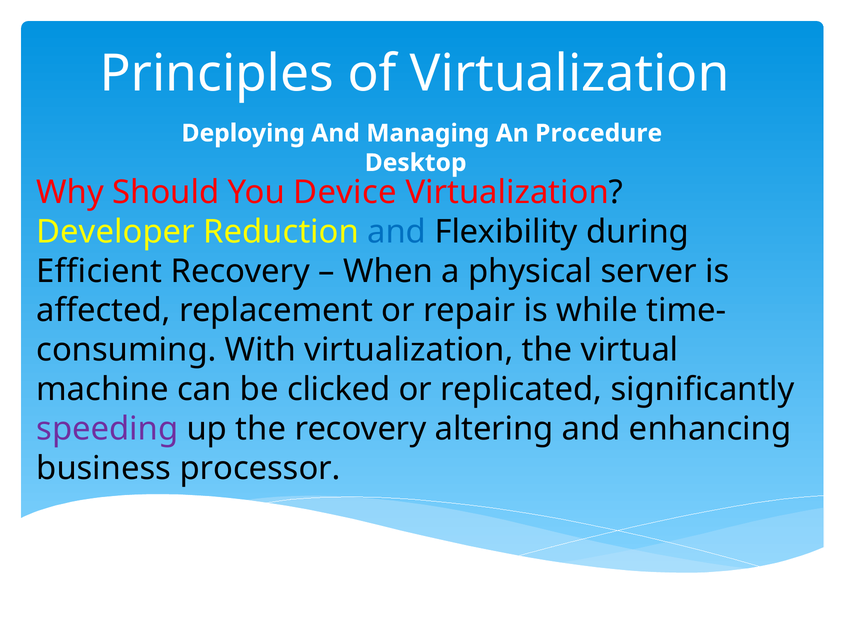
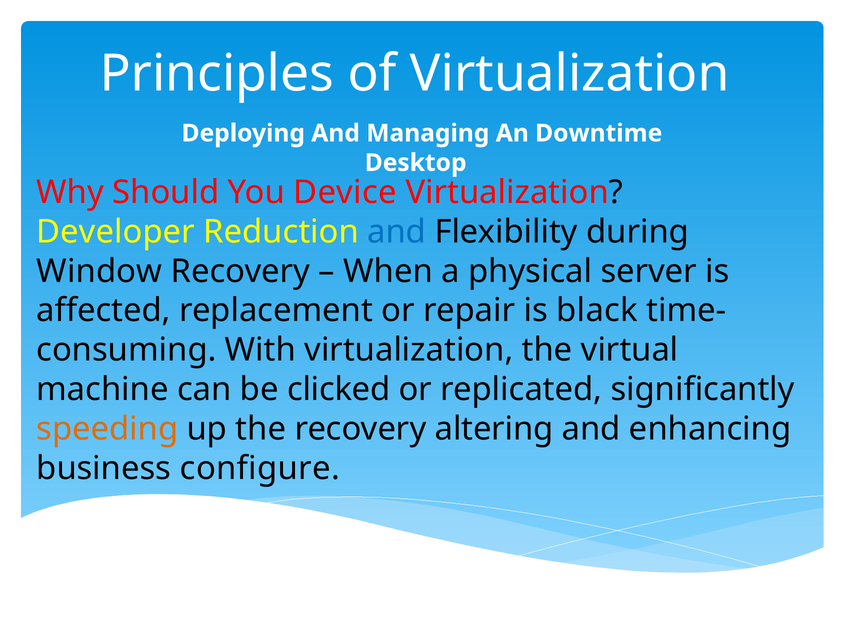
Procedure: Procedure -> Downtime (599, 133)
Efficient: Efficient -> Window (99, 271)
while: while -> black (597, 311)
speeding colour: purple -> orange (107, 429)
processor: processor -> configure (260, 468)
